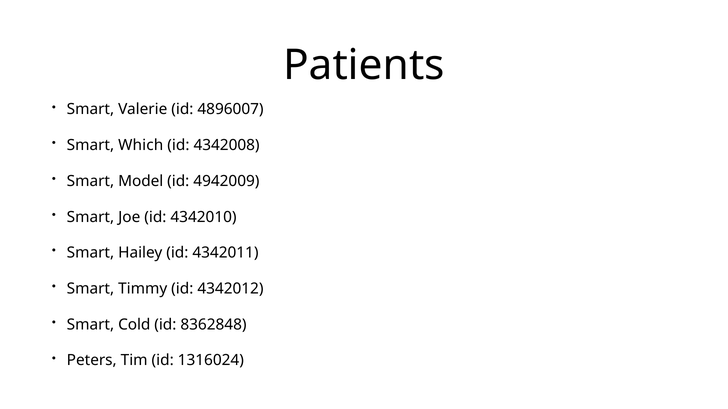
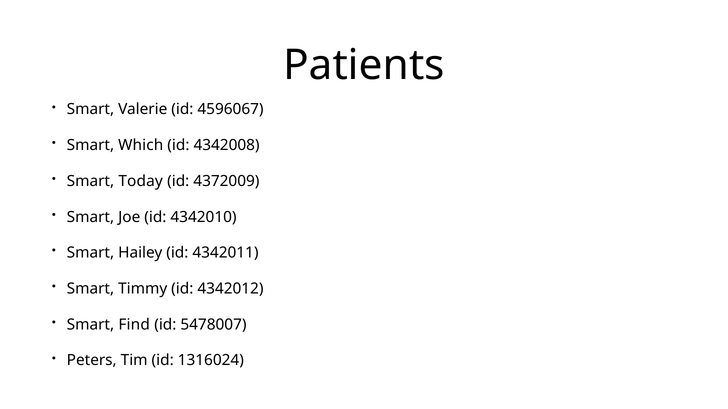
4896007: 4896007 -> 4596067 (231, 110)
Model: Model -> Today (141, 181)
4942009: 4942009 -> 4372009 (226, 181)
Cold: Cold -> Find (134, 325)
8362848: 8362848 -> 5478007 (213, 325)
